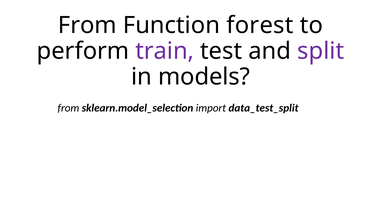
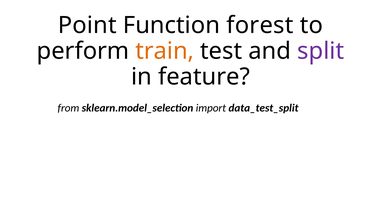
From: From -> Point (87, 25)
train colour: purple -> orange (165, 51)
models: models -> feature (204, 77)
